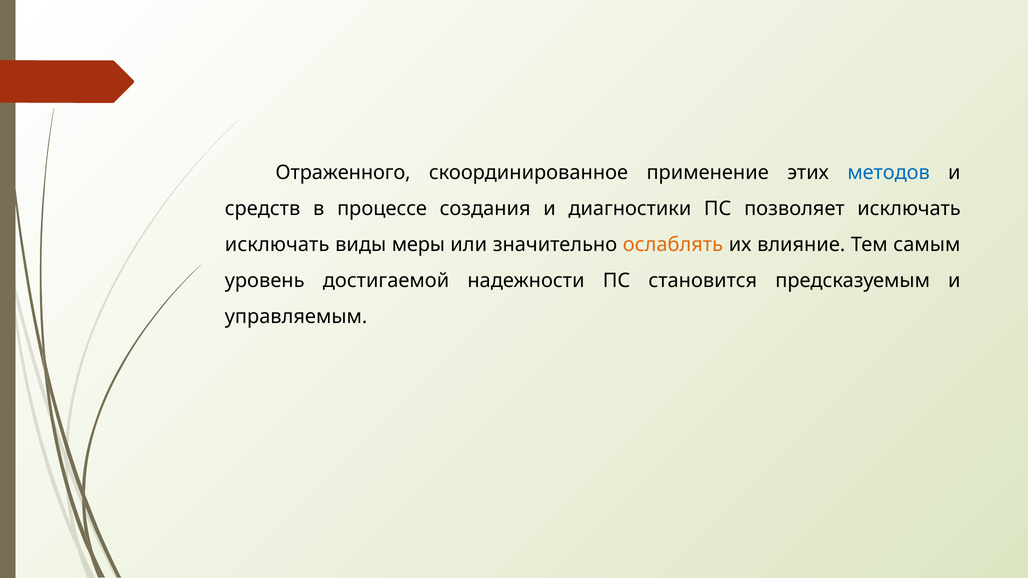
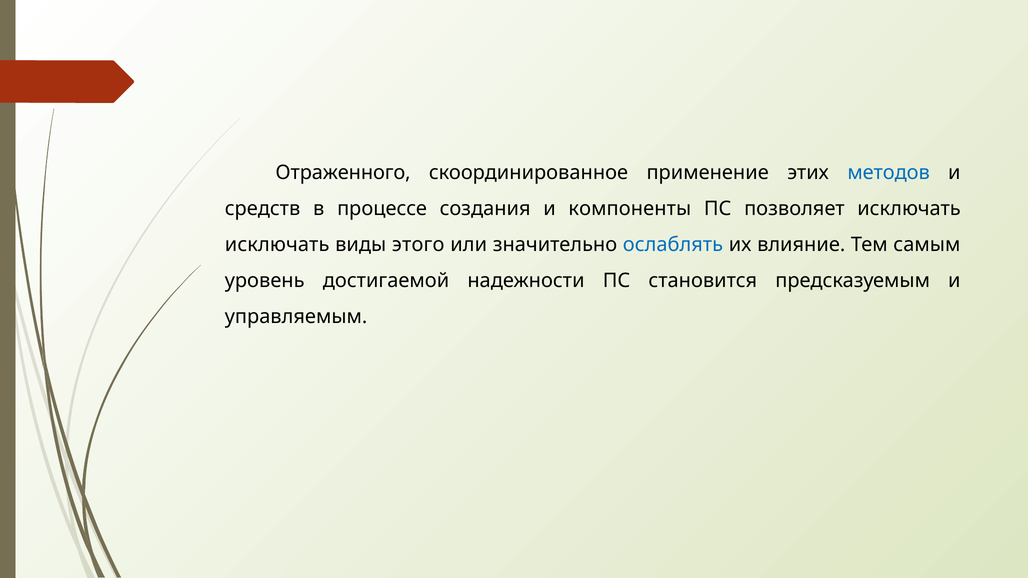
диагностики: диагностики -> компоненты (630, 209)
меры: меры -> этого (418, 245)
ослаблять colour: orange -> blue (673, 245)
